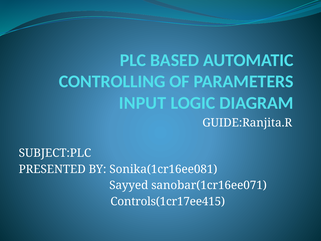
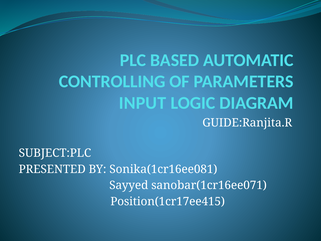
Controls(1cr17ee415: Controls(1cr17ee415 -> Position(1cr17ee415 (168, 201)
